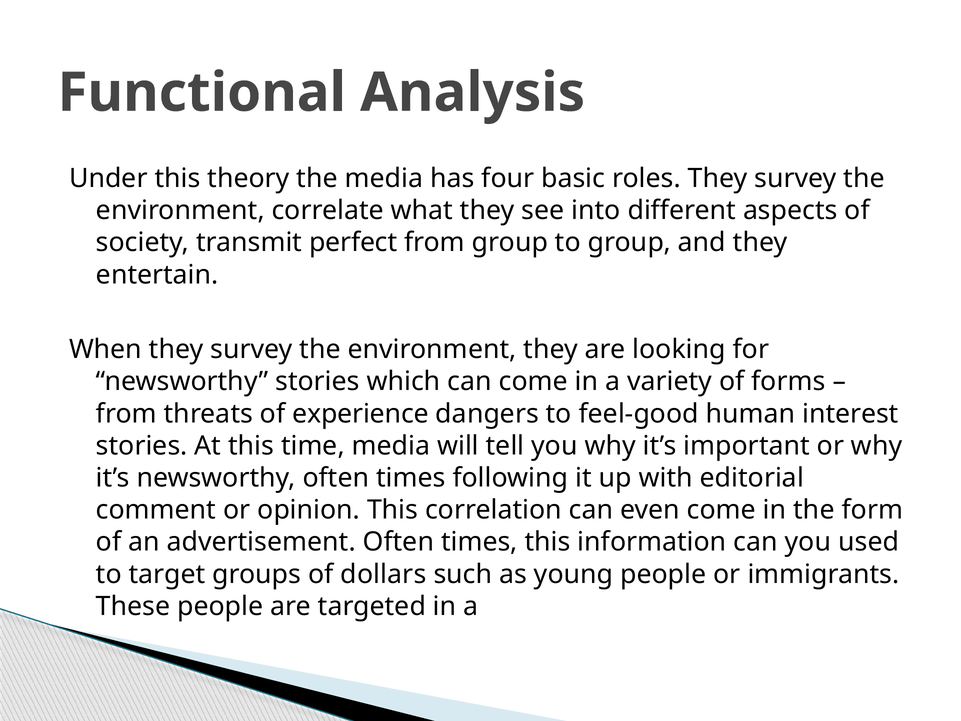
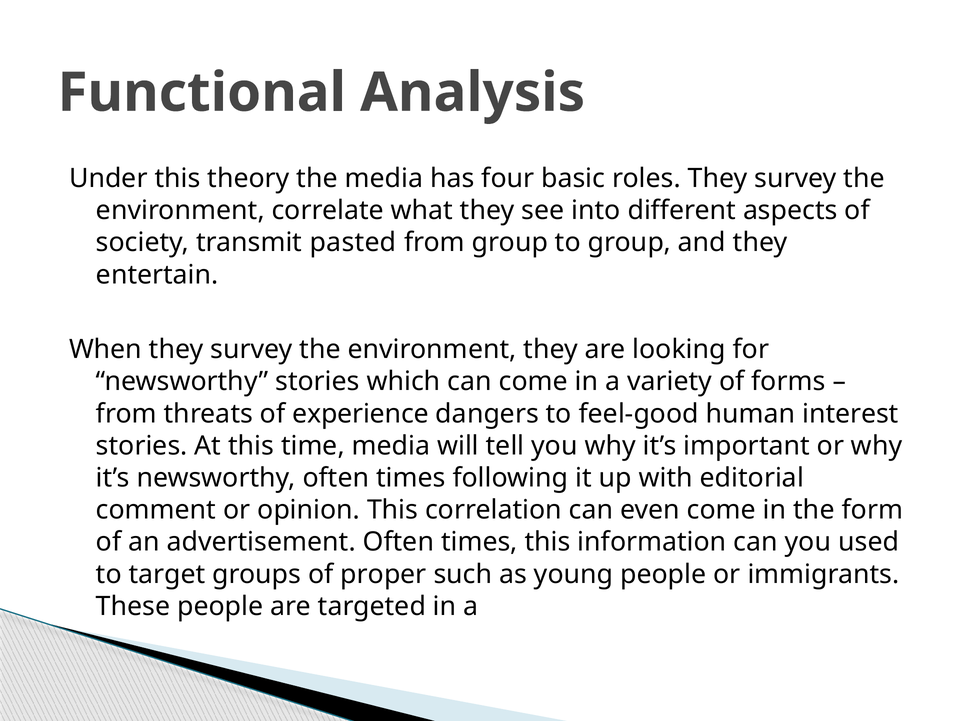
perfect: perfect -> pasted (353, 243)
dollars: dollars -> proper (383, 574)
